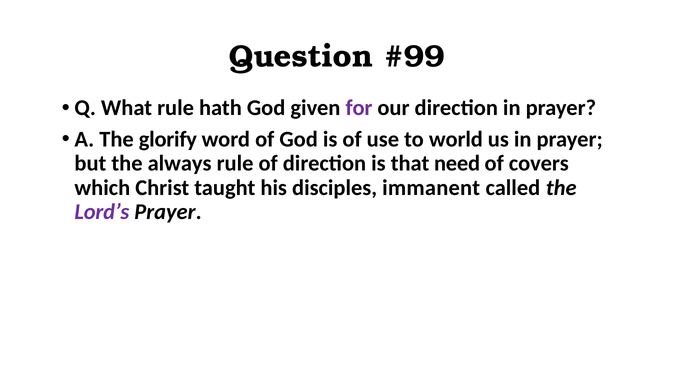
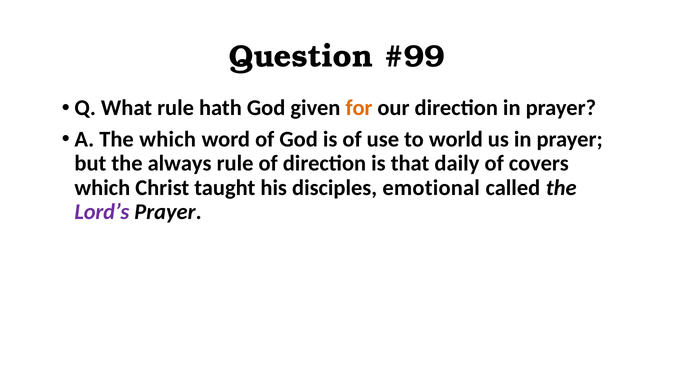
for colour: purple -> orange (359, 108)
The glorify: glorify -> which (168, 139)
need: need -> daily (457, 164)
immanent: immanent -> emotional (431, 188)
